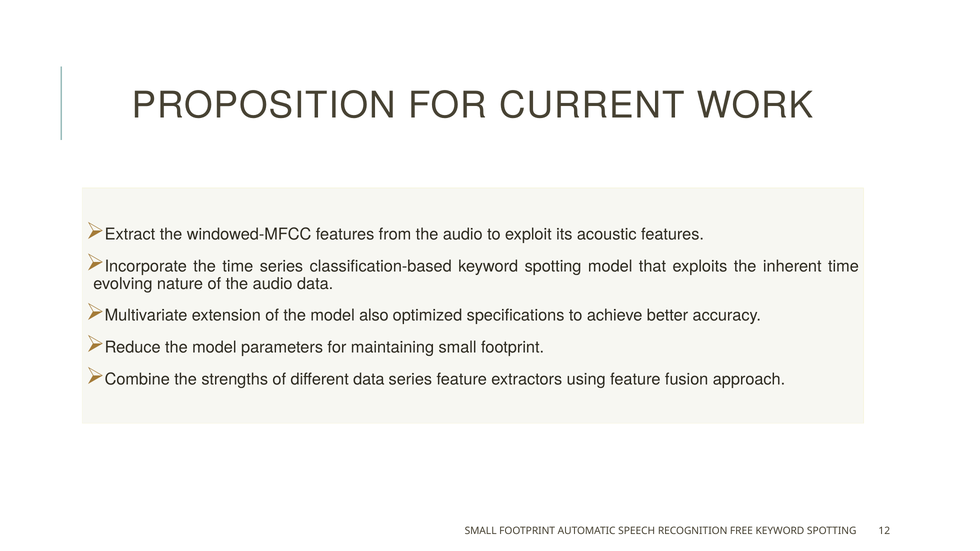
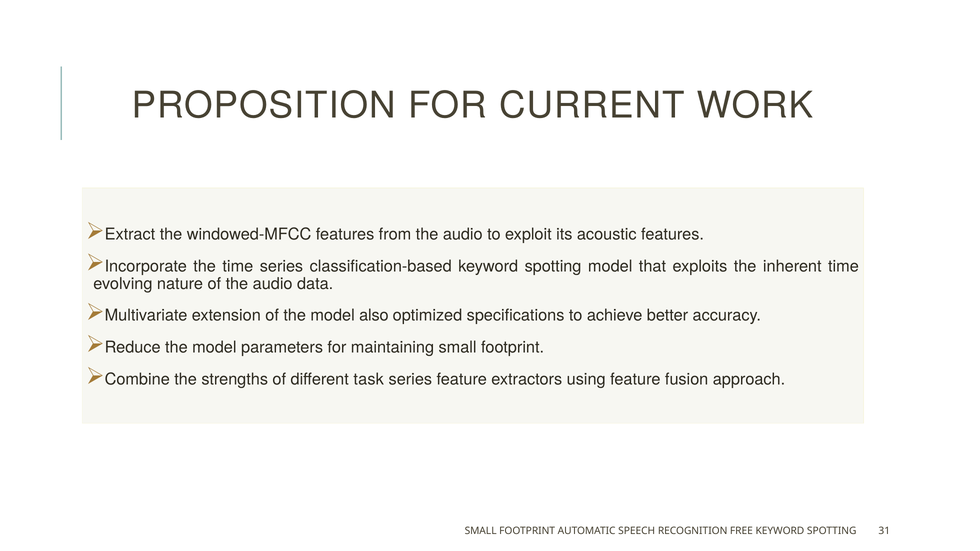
different data: data -> task (369, 380)
12: 12 -> 31 (884, 531)
